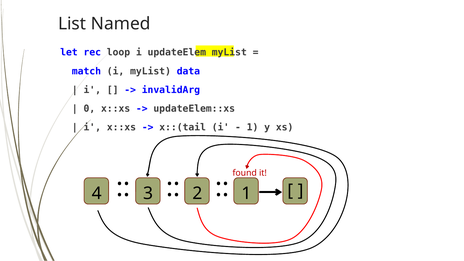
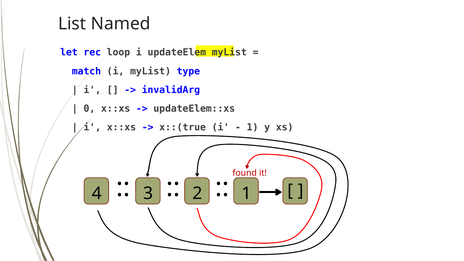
data: data -> type (188, 71)
x::(tail: x::(tail -> x::(true (183, 127)
